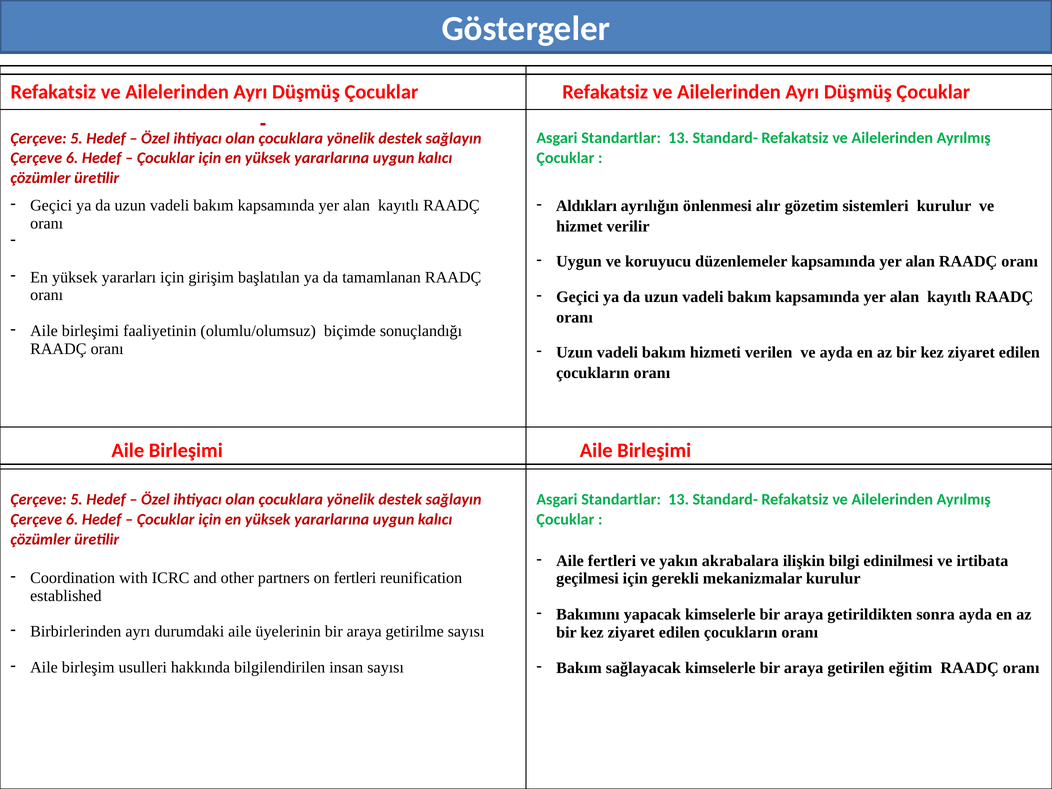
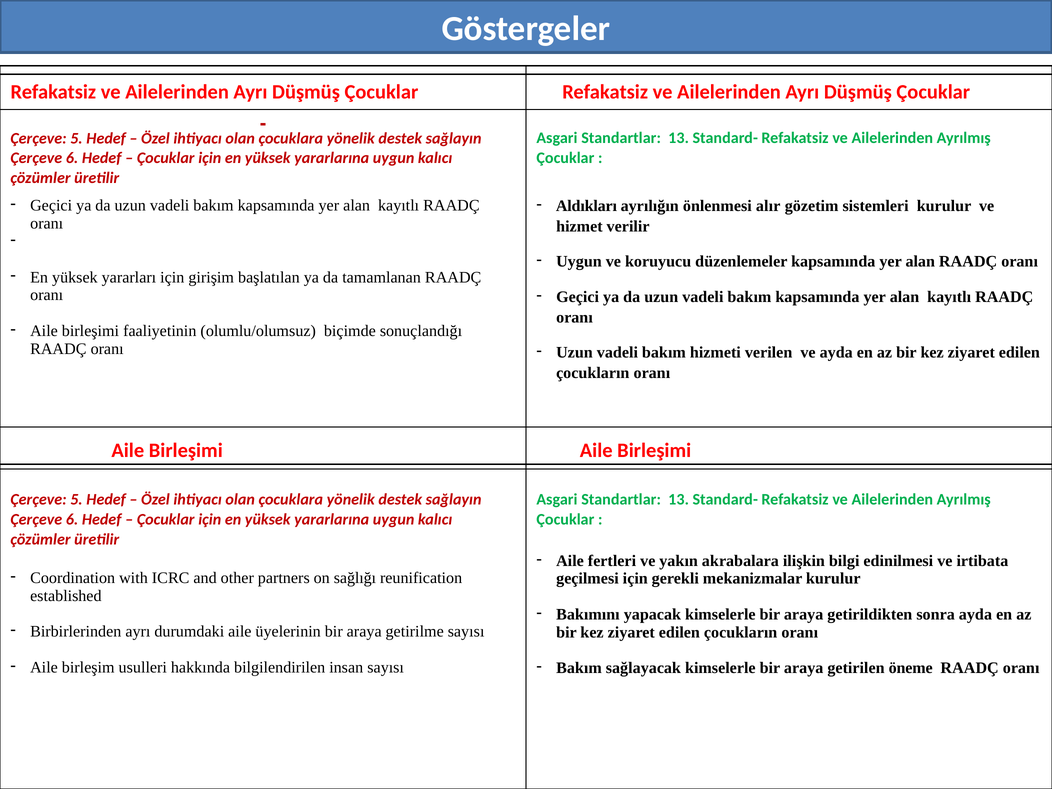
on fertleri: fertleri -> sağlığı (355, 578)
eğitim: eğitim -> öneme (911, 668)
